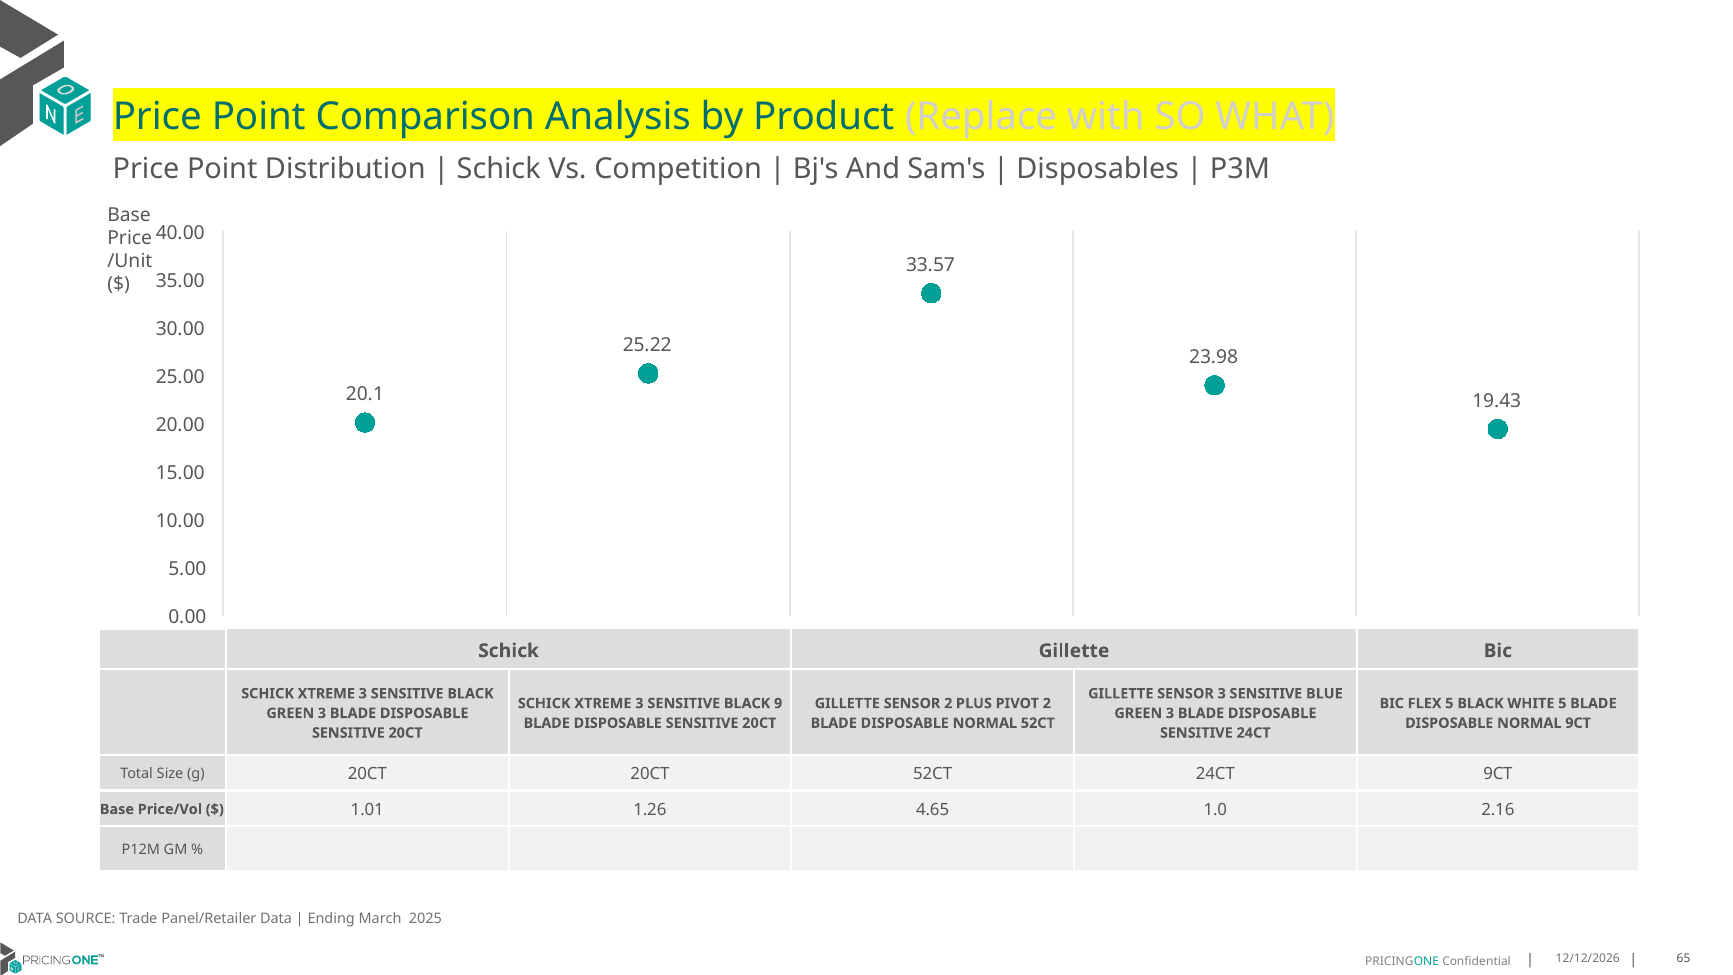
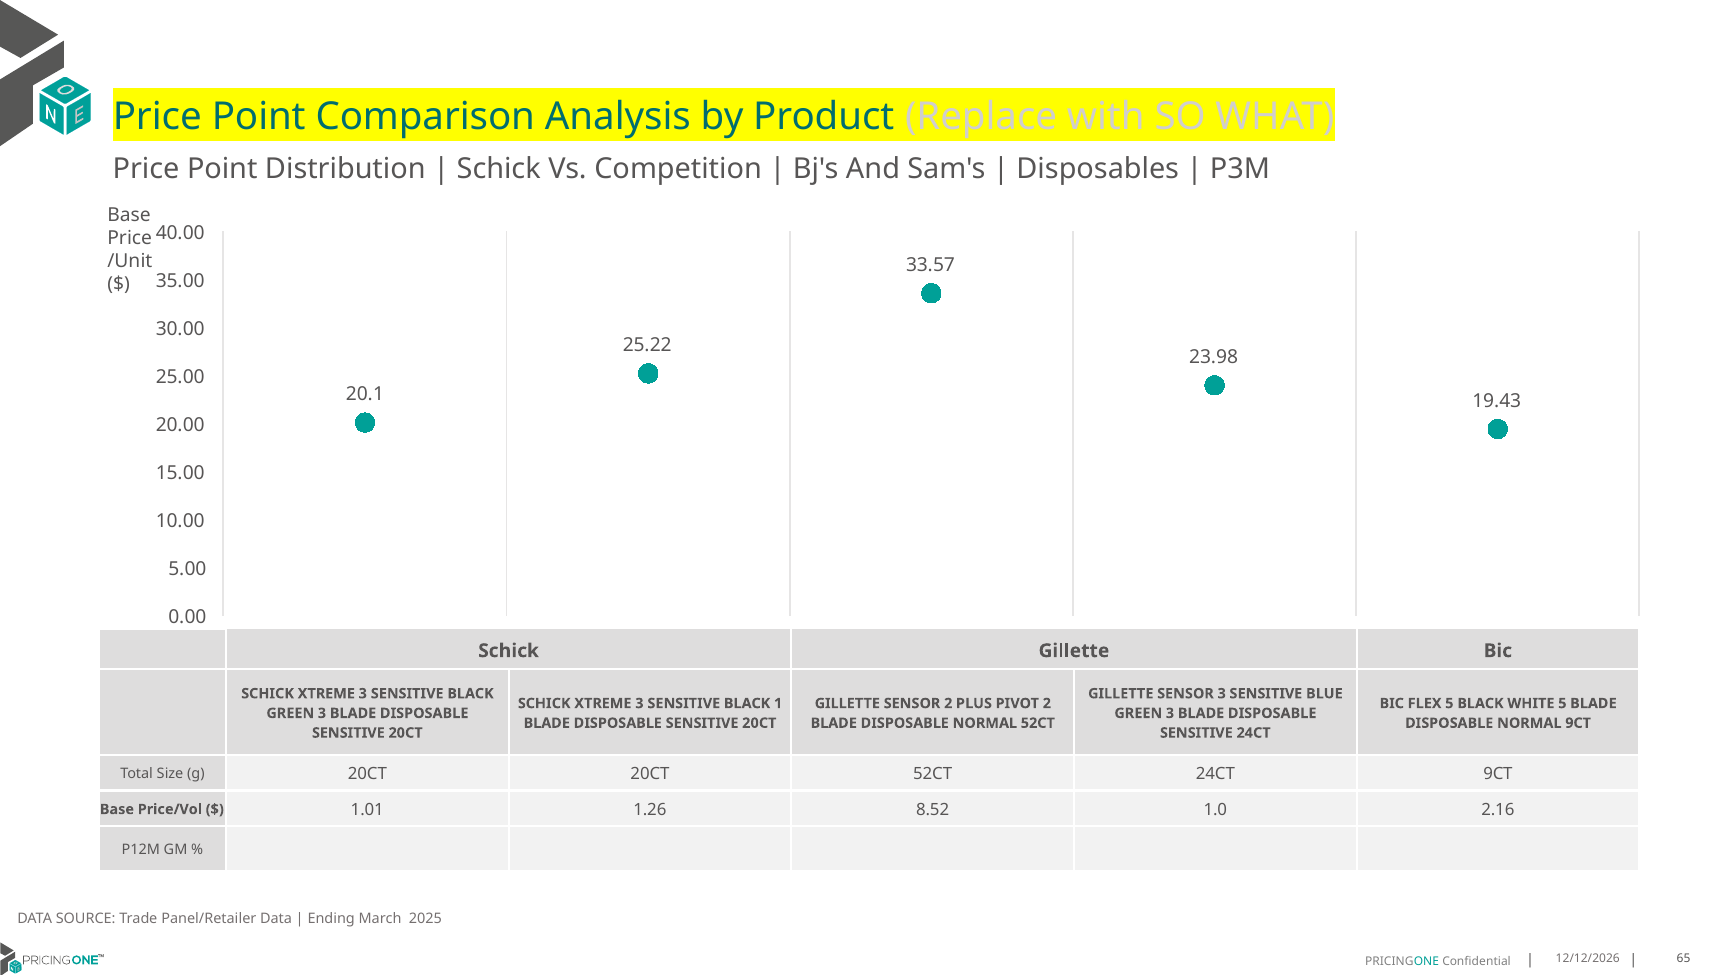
9: 9 -> 1 (778, 703)
4.65: 4.65 -> 8.52 (933, 809)
